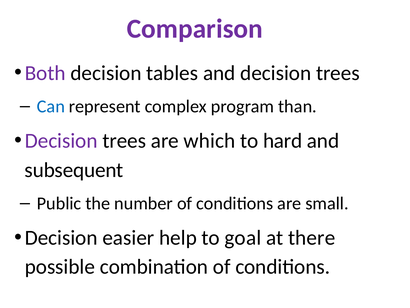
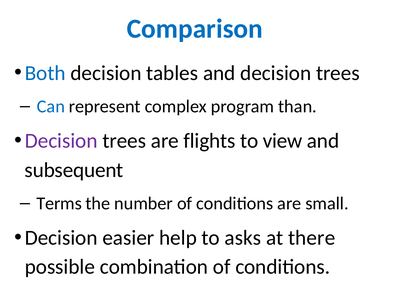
Comparison colour: purple -> blue (195, 29)
Both colour: purple -> blue (45, 73)
which: which -> flights (210, 141)
hard: hard -> view (283, 141)
Public: Public -> Terms (59, 203)
goal: goal -> asks (243, 237)
